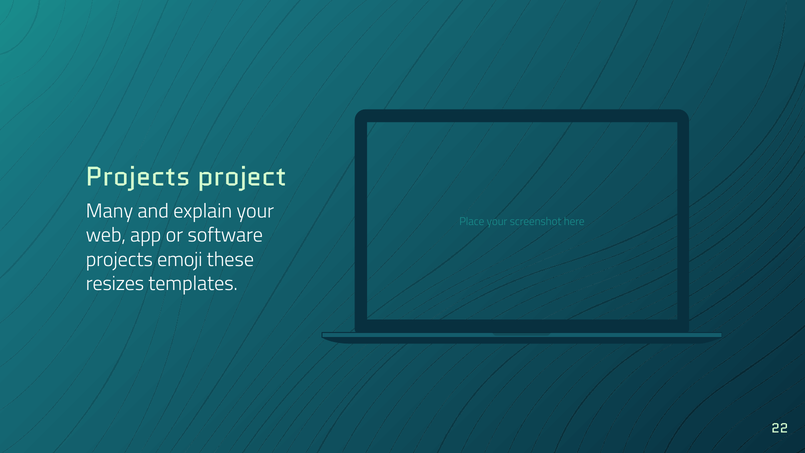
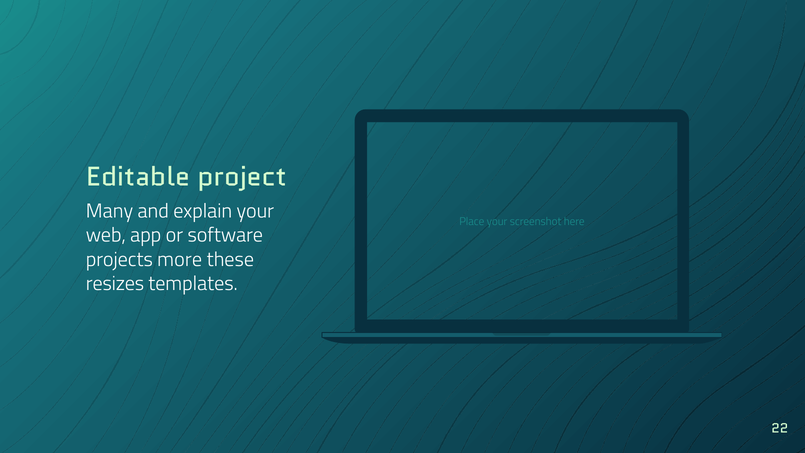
Projects: Projects -> Editable (138, 177)
emoji: emoji -> more (180, 259)
